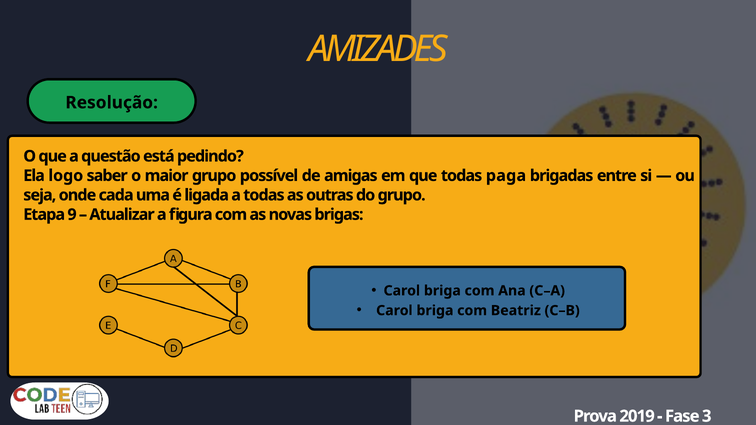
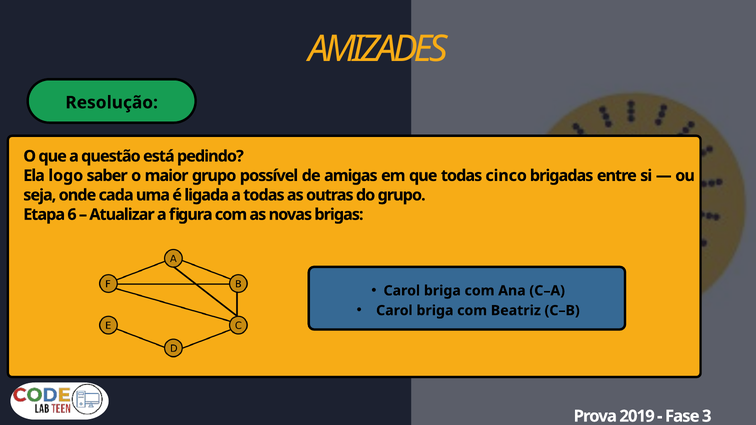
paga: paga -> cinco (506, 176)
9: 9 -> 6 (72, 215)
